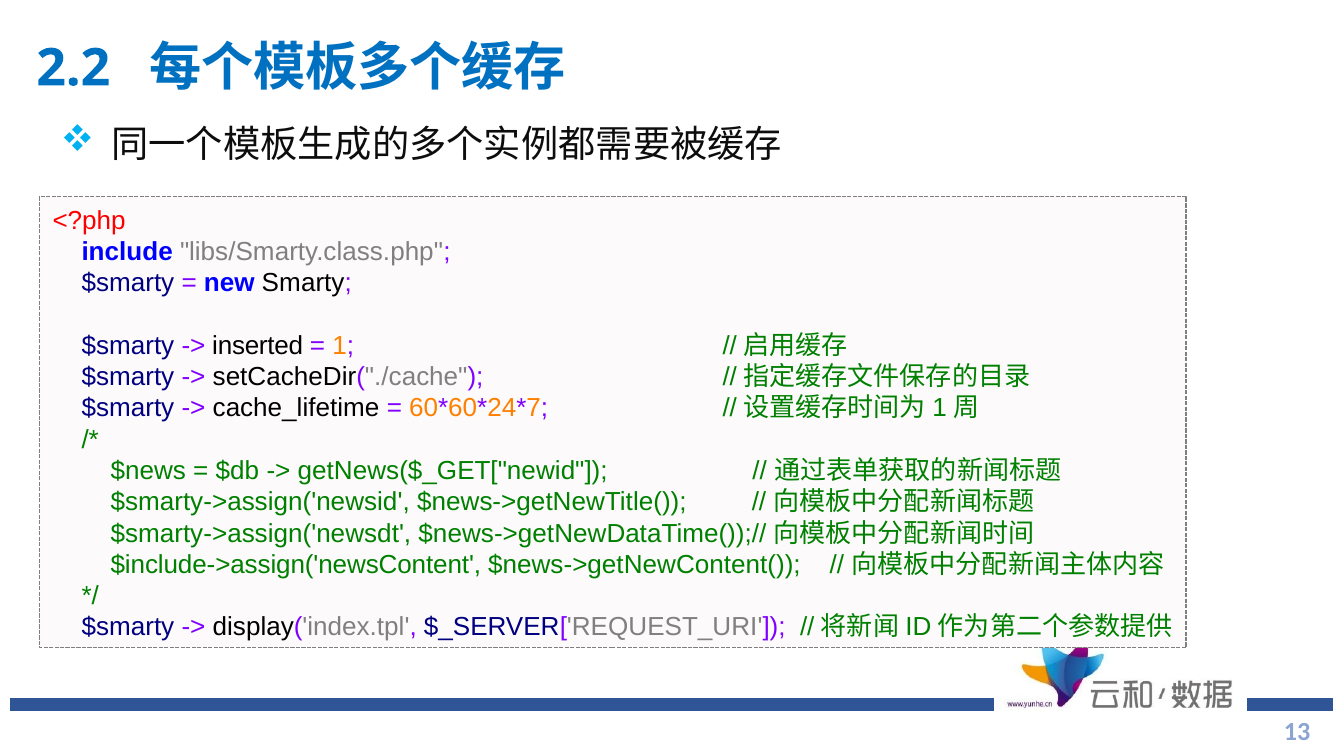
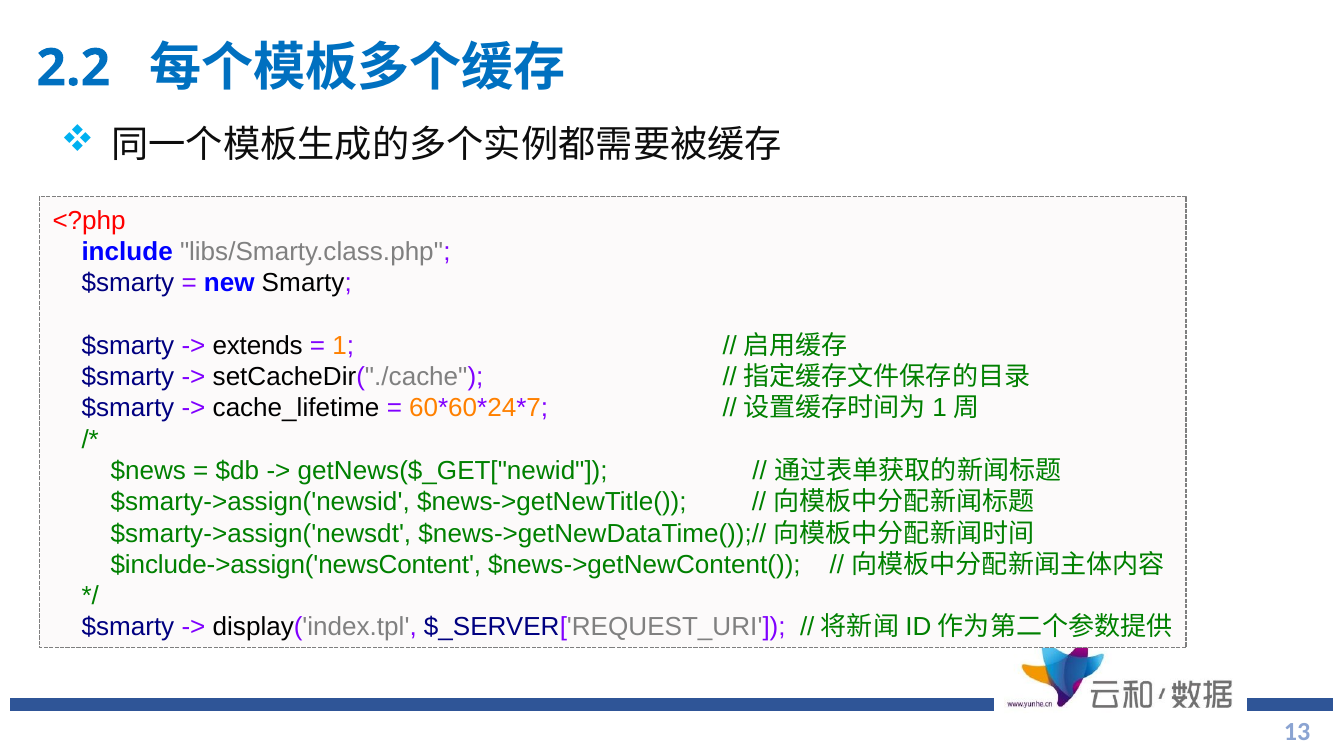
inserted: inserted -> extends (258, 346)
